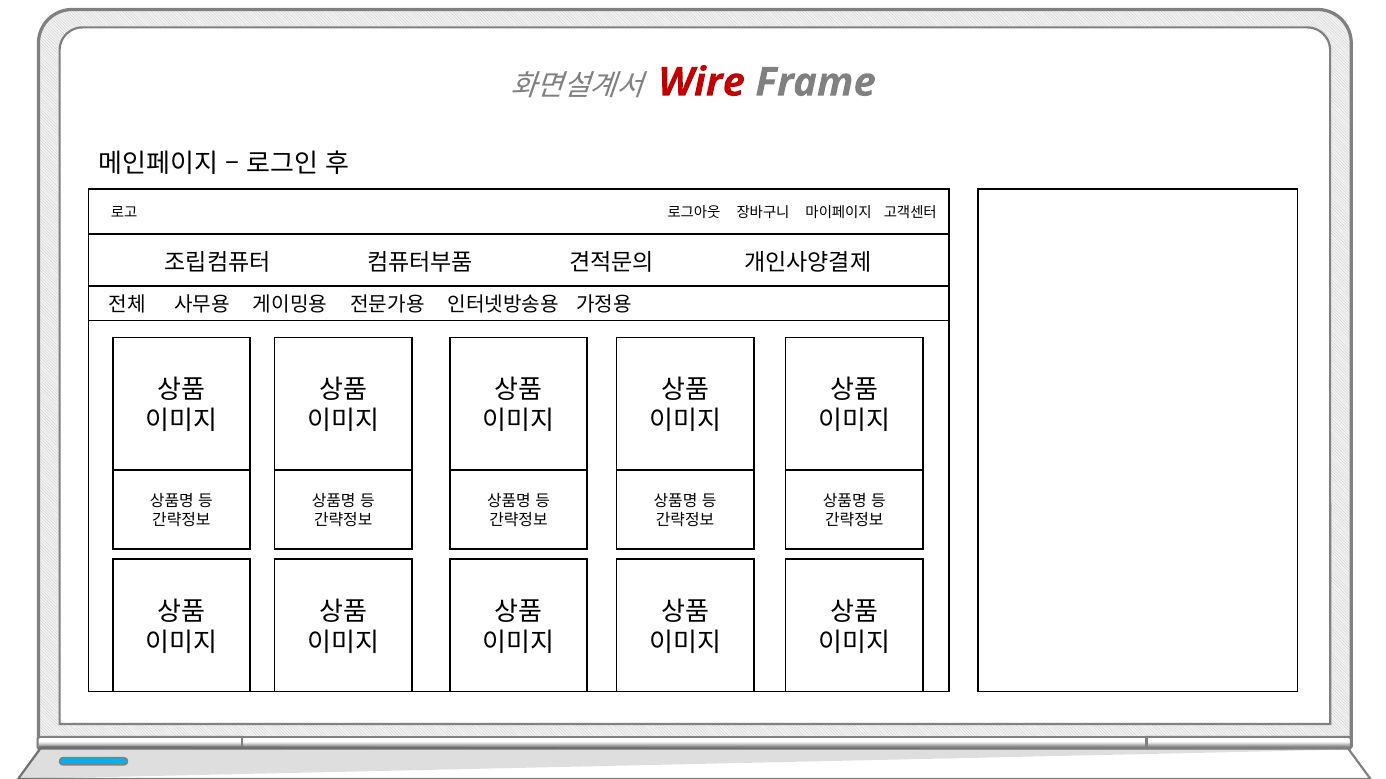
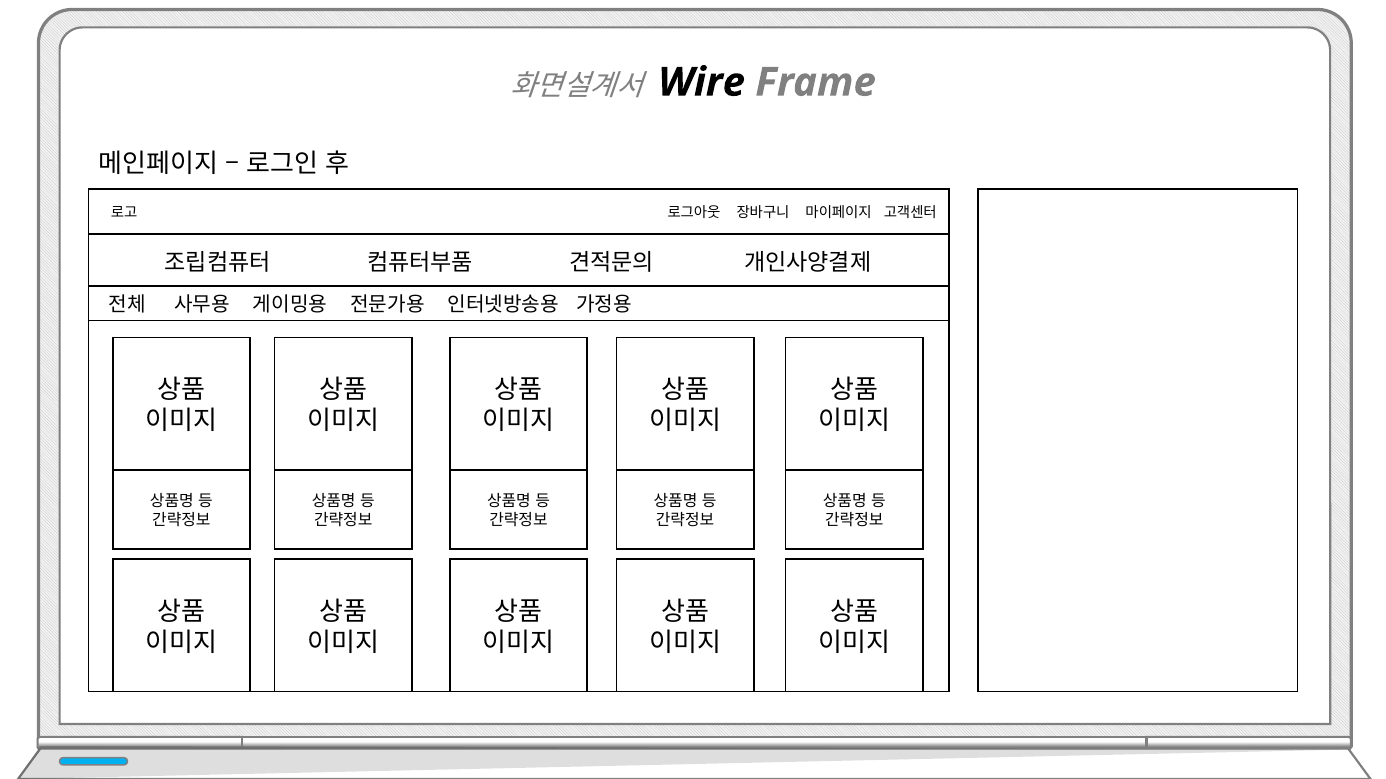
Wire colour: red -> black (702, 82)
